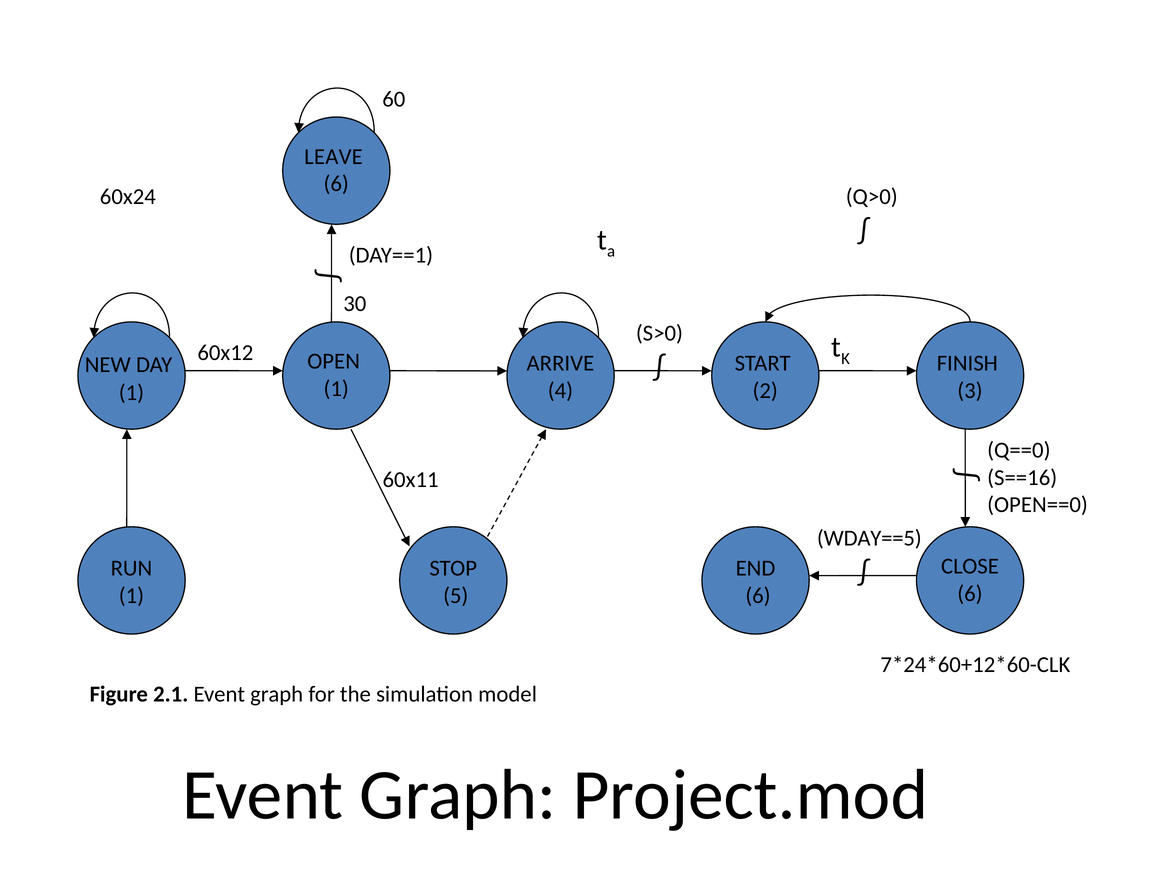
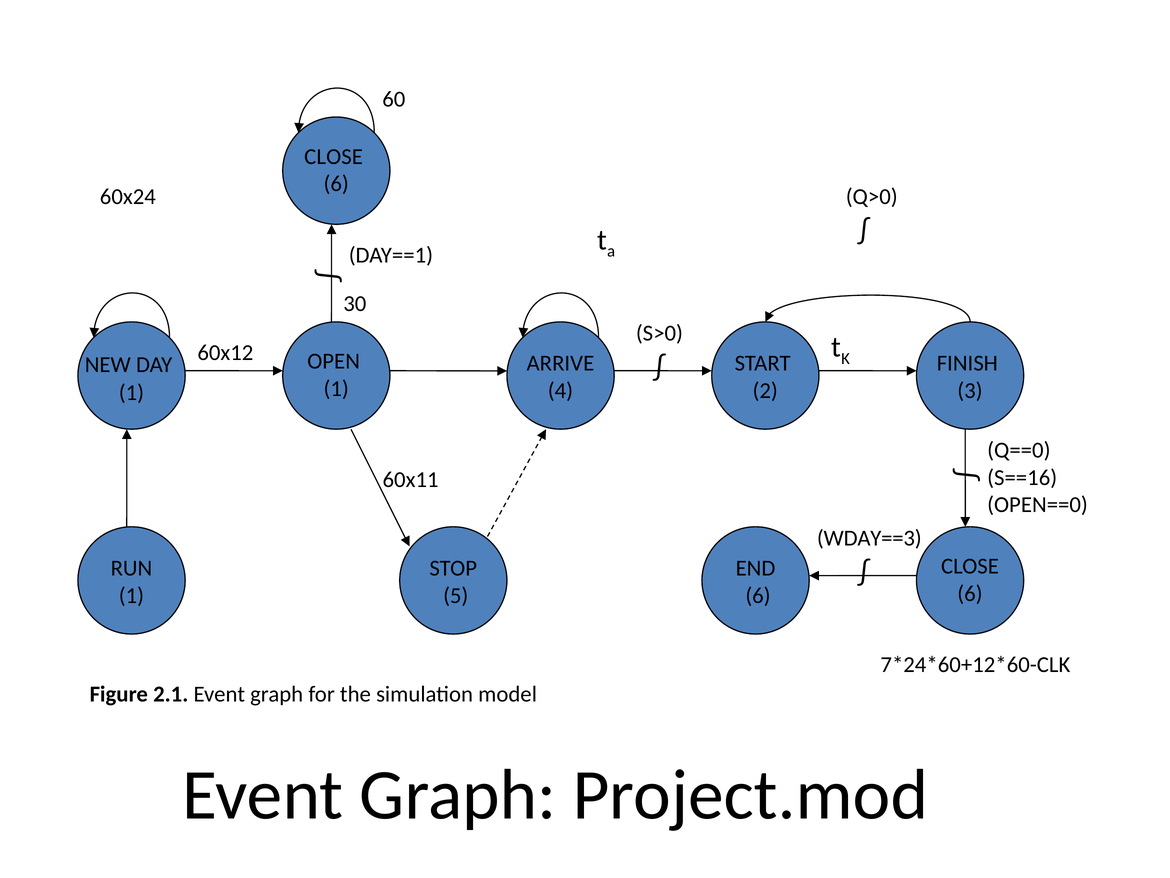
LEAVE: LEAVE -> CLOSE (334, 157)
WDAY==5: WDAY==5 -> WDAY==3 (869, 538)
